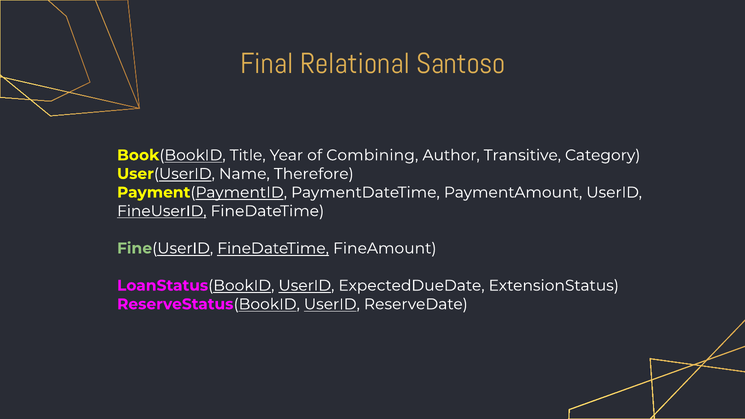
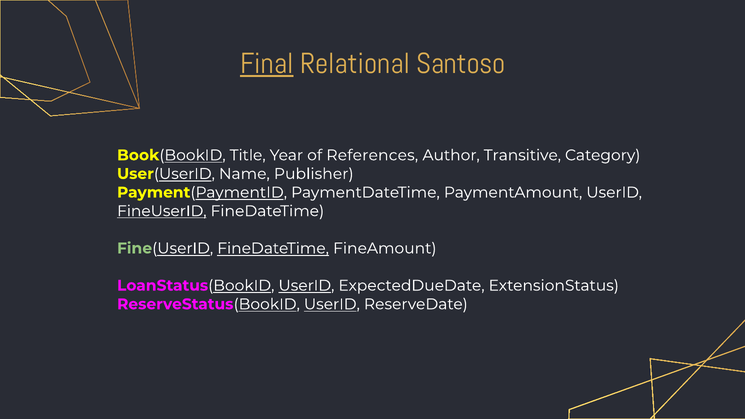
Final underline: none -> present (267, 64)
Combining: Combining -> References (372, 155)
Therefore: Therefore -> Publisher (314, 174)
